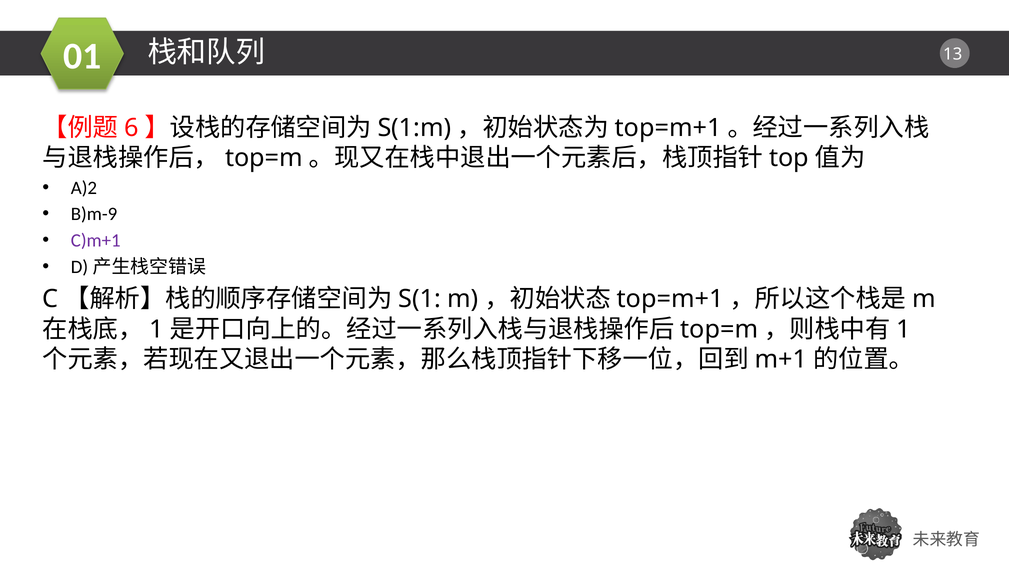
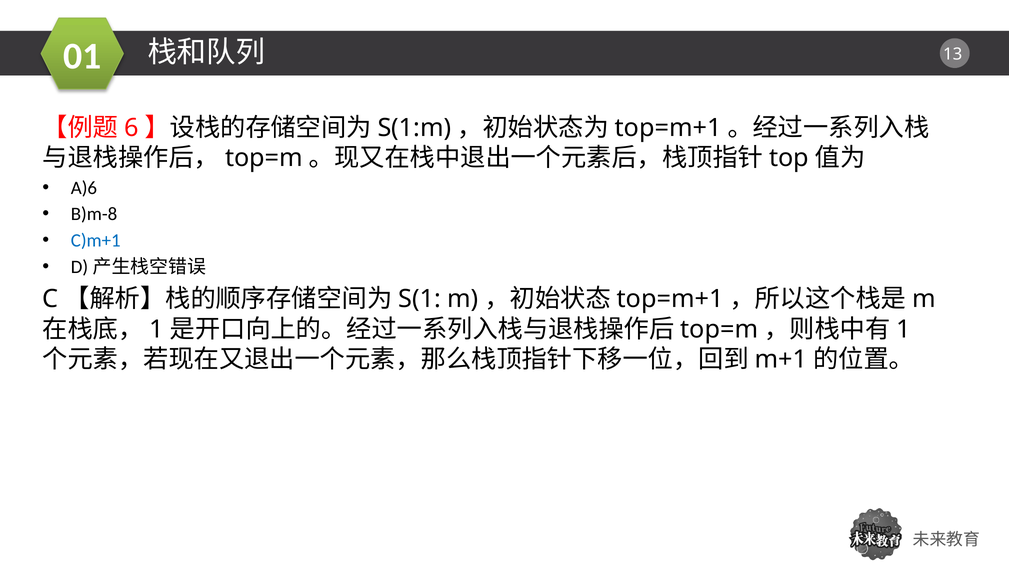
A)2: A)2 -> A)6 (84, 188)
B)m-9: B)m-9 -> B)m-8 (94, 214)
C)m+1 colour: purple -> blue (96, 241)
